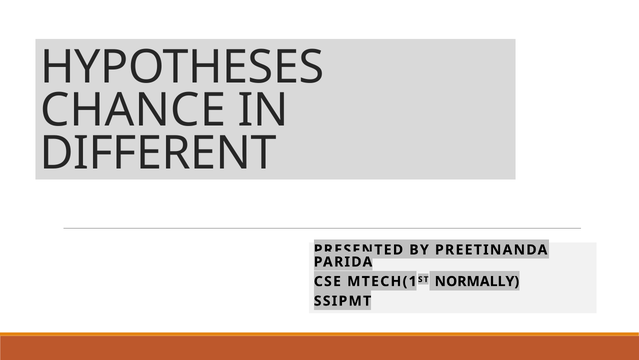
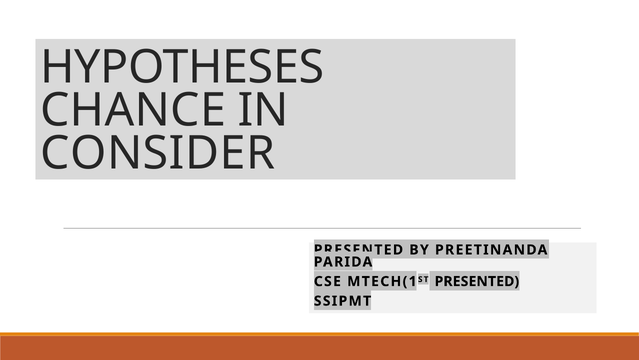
DIFFERENT: DIFFERENT -> CONSIDER (158, 153)
MTECH(1ST NORMALLY: NORMALLY -> PRESENTED (477, 281)
